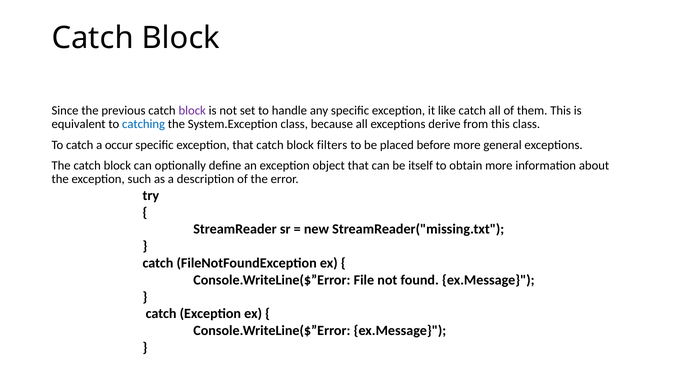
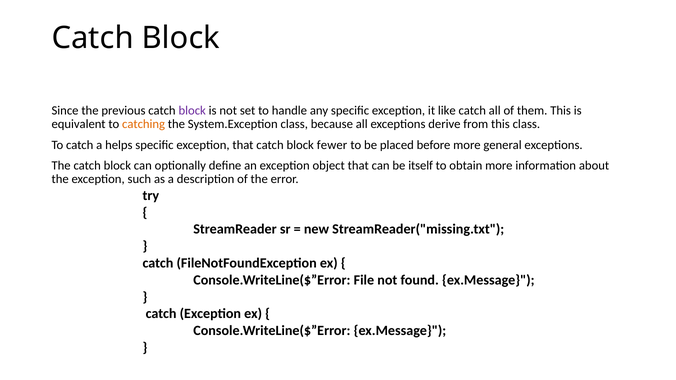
catching colour: blue -> orange (144, 124)
occur: occur -> helps (119, 145)
filters: filters -> fewer (332, 145)
